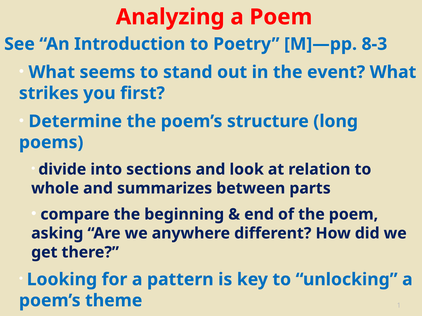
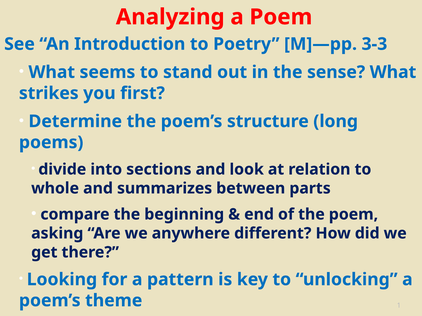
8-3: 8-3 -> 3-3 (374, 44)
event: event -> sense (336, 72)
